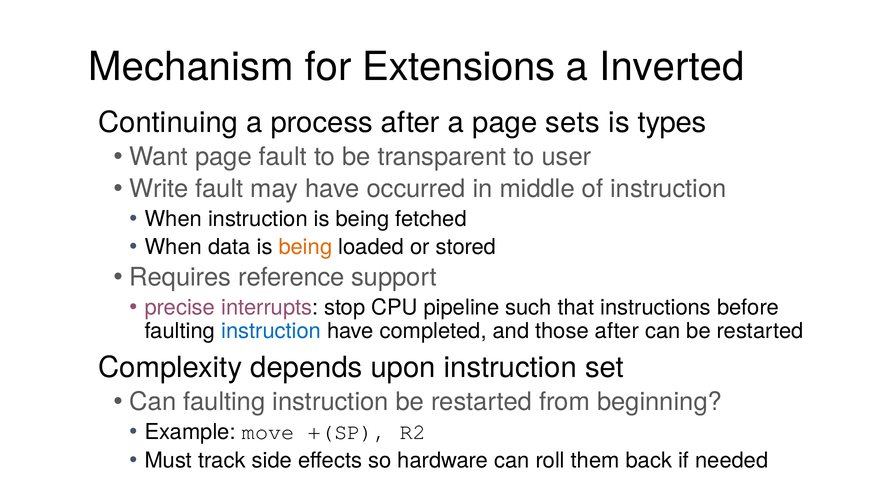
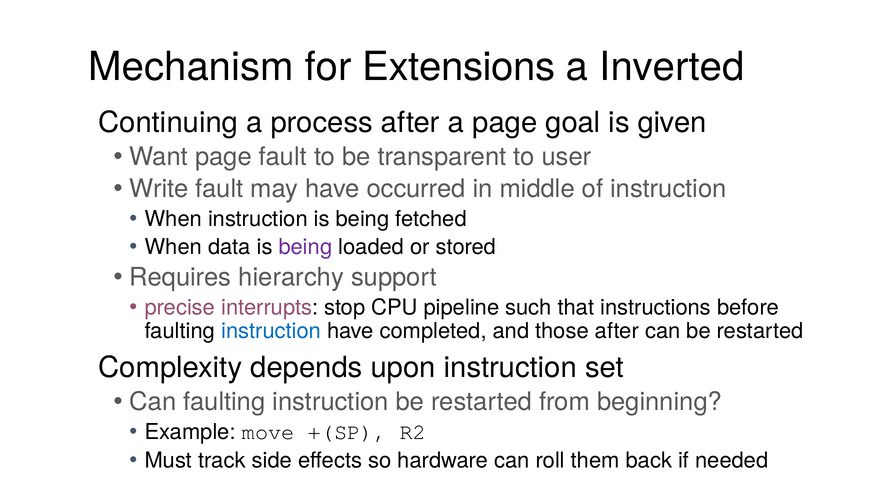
sets: sets -> goal (573, 123)
types: types -> given (672, 123)
being colour: orange -> purple (305, 247)
reference: reference -> hierarchy (291, 277)
